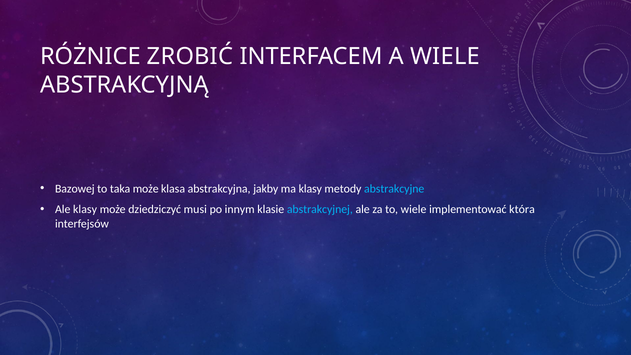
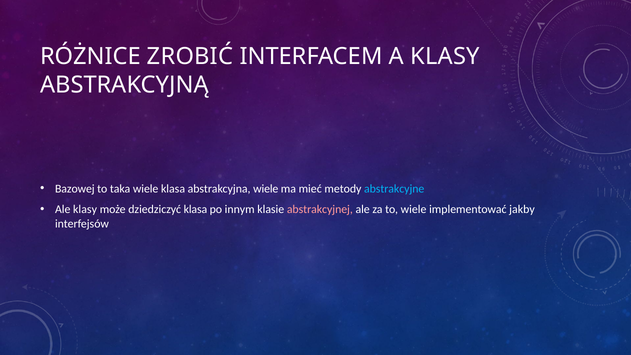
A WIELE: WIELE -> KLASY (445, 57)
taka może: może -> wiele (146, 189)
abstrakcyjna jakby: jakby -> wiele (266, 189)
ma klasy: klasy -> mieć (310, 189)
dziedziczyć musi: musi -> klasa (195, 209)
abstrakcyjnej colour: light blue -> pink (320, 209)
która: która -> jakby (522, 209)
